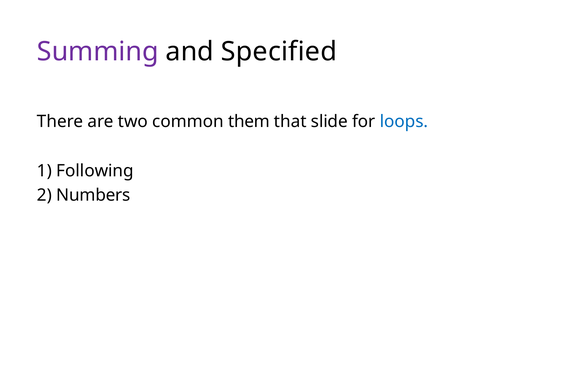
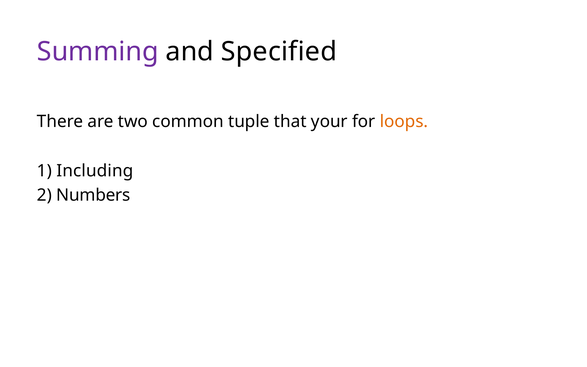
them: them -> tuple (249, 121)
slide: slide -> your (329, 121)
loops colour: blue -> orange (404, 121)
Following: Following -> Including (95, 171)
